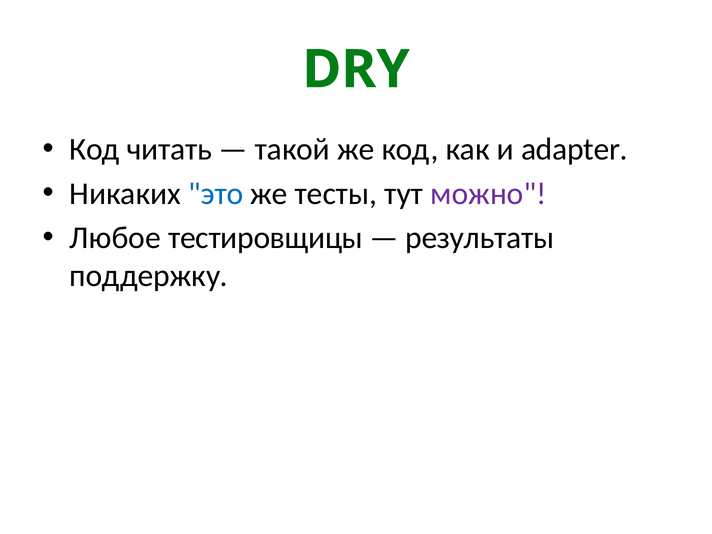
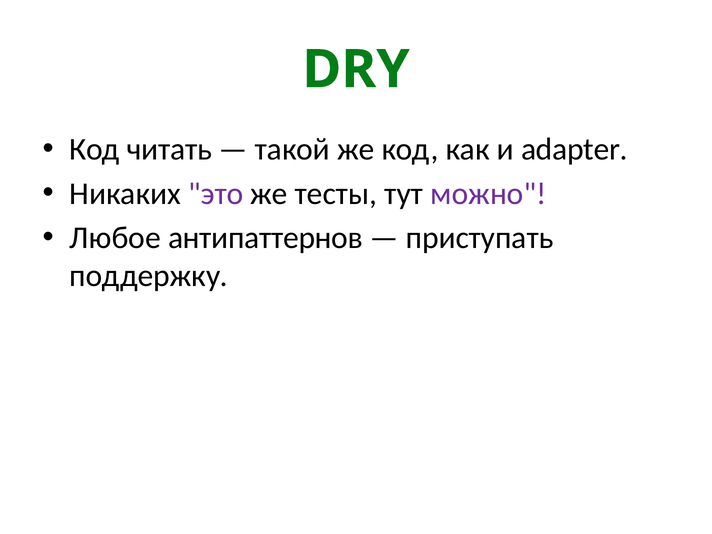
это colour: blue -> purple (216, 194)
тестировщицы: тестировщицы -> антипаттернов (266, 238)
результаты: результаты -> приступать (480, 238)
